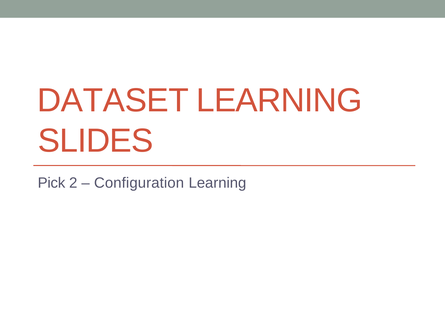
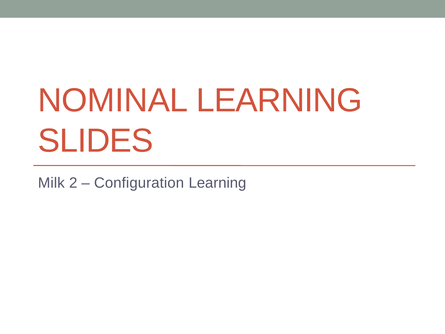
DATASET: DATASET -> NOMINAL (113, 101)
Pick: Pick -> Milk (51, 183)
